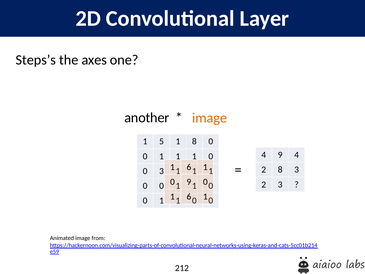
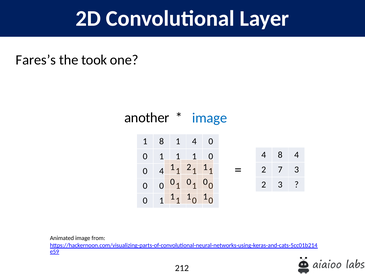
Steps’s: Steps’s -> Fares’s (36, 60)
axes: axes -> took (94, 60)
image colour: orange -> blue (210, 118)
1 5: 5 -> 8 (162, 141)
8: 8 -> 4 (194, 141)
4 9: 9 -> 8 (280, 155)
6: 6 -> 2 (189, 167)
2 8: 8 -> 7 (280, 170)
0 3: 3 -> 4 (162, 171)
9: 9 -> 0 (189, 182)
6: 6 -> 1 (189, 196)
